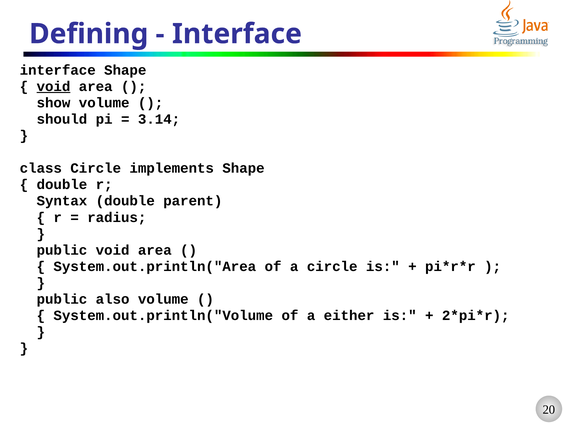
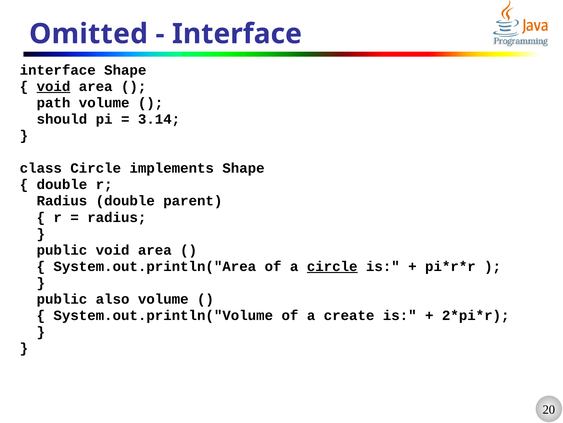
Defining: Defining -> Omitted (89, 34)
show: show -> path (53, 103)
Syntax: Syntax -> Radius (62, 201)
circle underline: none -> present (332, 266)
either: either -> create (349, 315)
